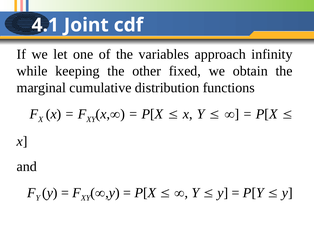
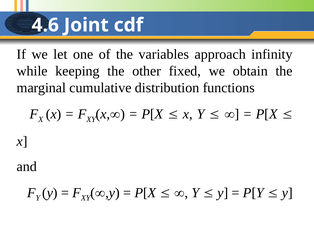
4.1: 4.1 -> 4.6 (45, 25)
